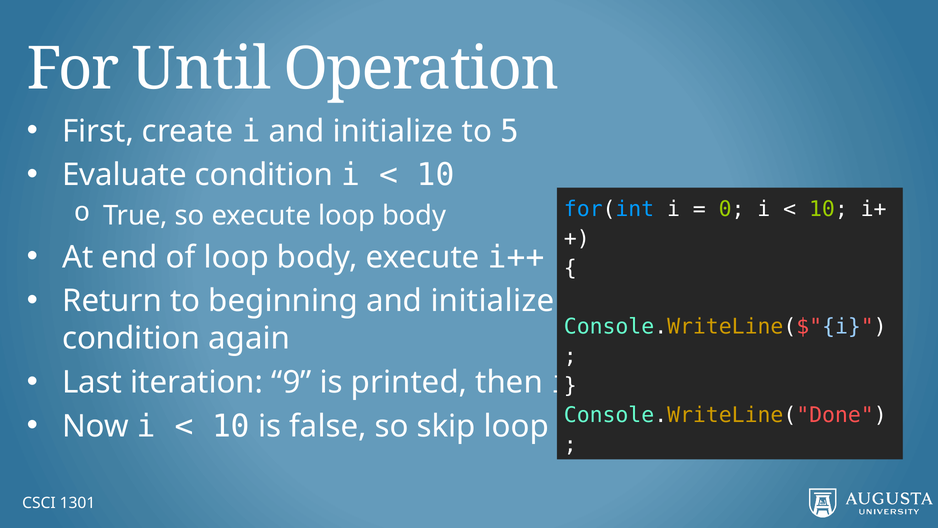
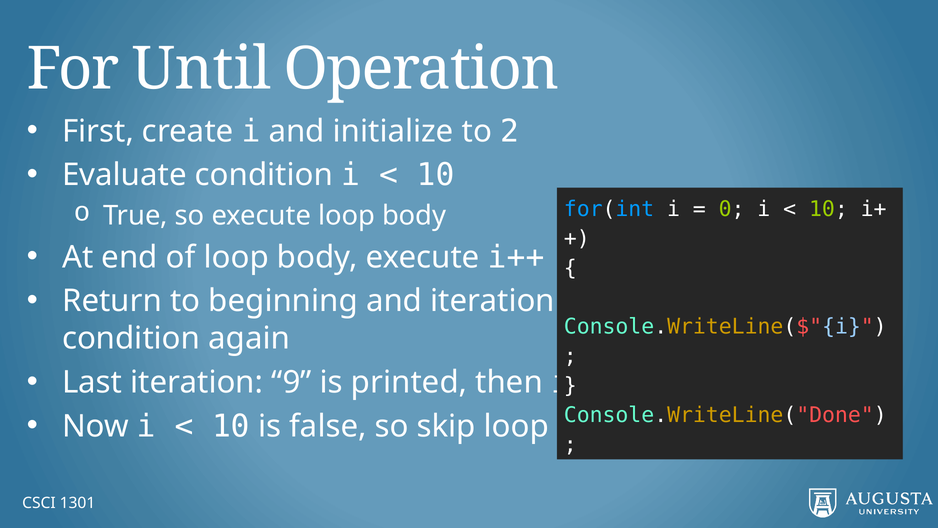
5: 5 -> 2 (510, 131)
beginning and initialize: initialize -> iteration (493, 301)
